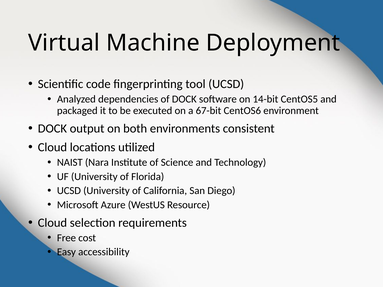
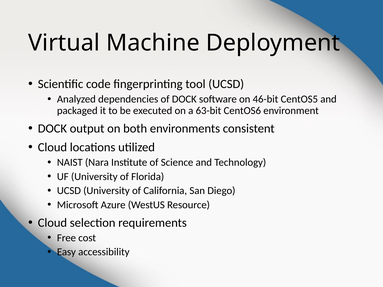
14-bit: 14-bit -> 46-bit (266, 99)
67-bit: 67-bit -> 63-bit (208, 111)
